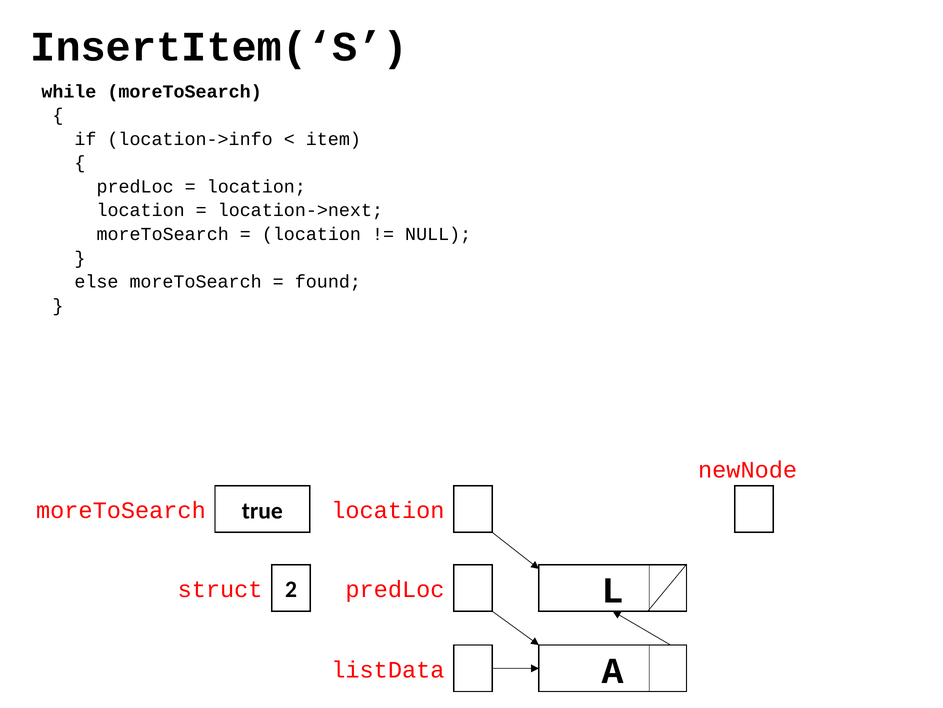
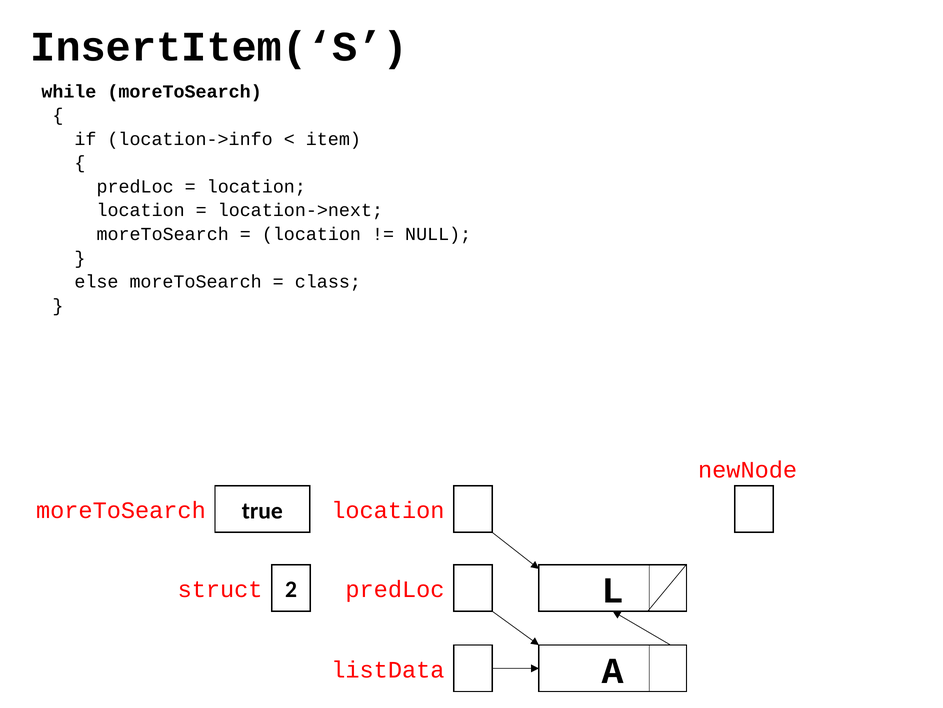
found: found -> class (328, 281)
